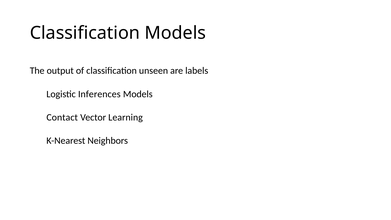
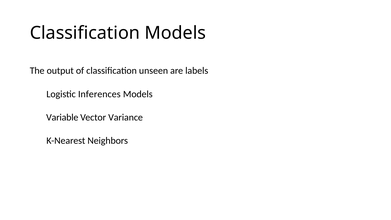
Contact: Contact -> Variable (62, 117)
Learning: Learning -> Variance (126, 117)
